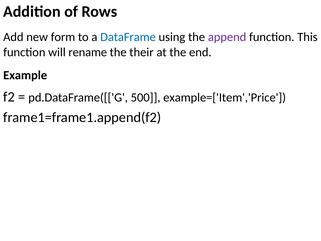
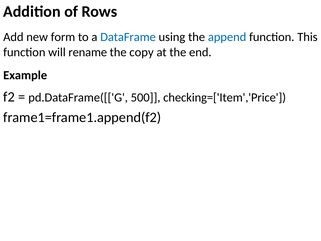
append colour: purple -> blue (227, 37)
their: their -> copy (142, 52)
example=['Item','Price: example=['Item','Price -> checking=['Item','Price (225, 98)
